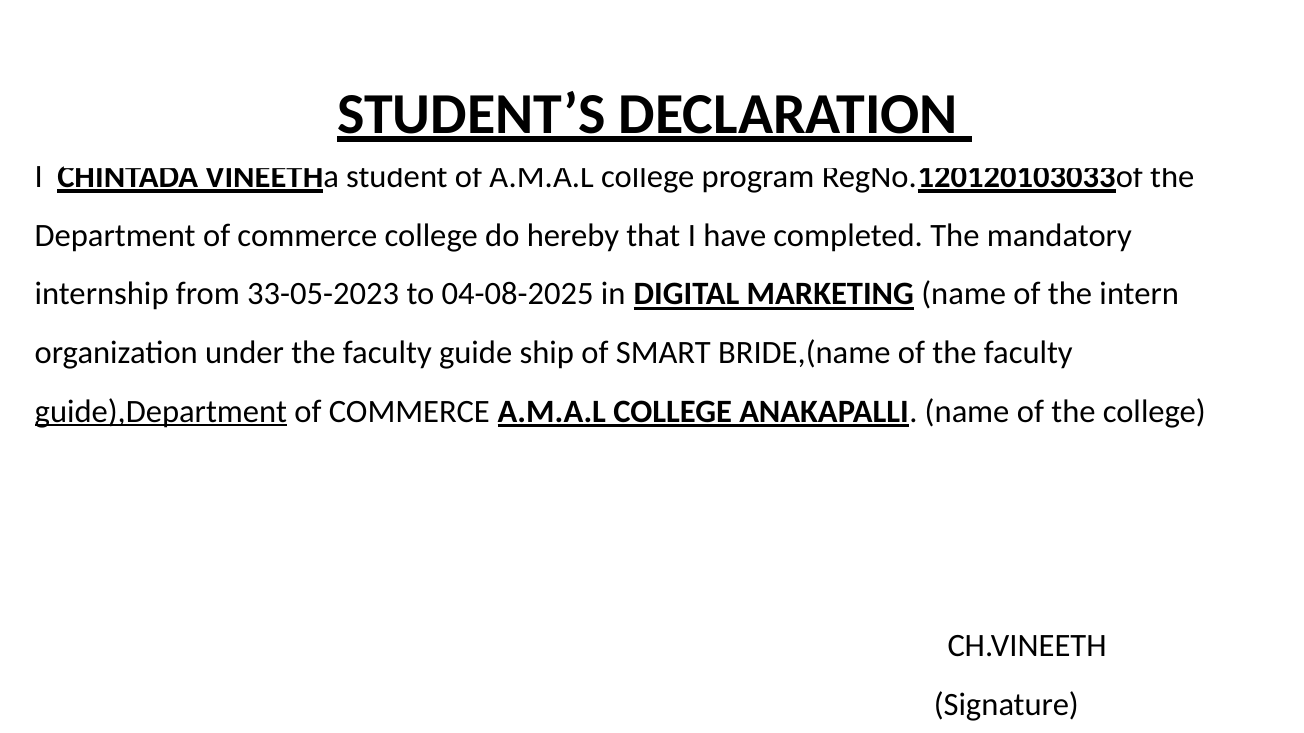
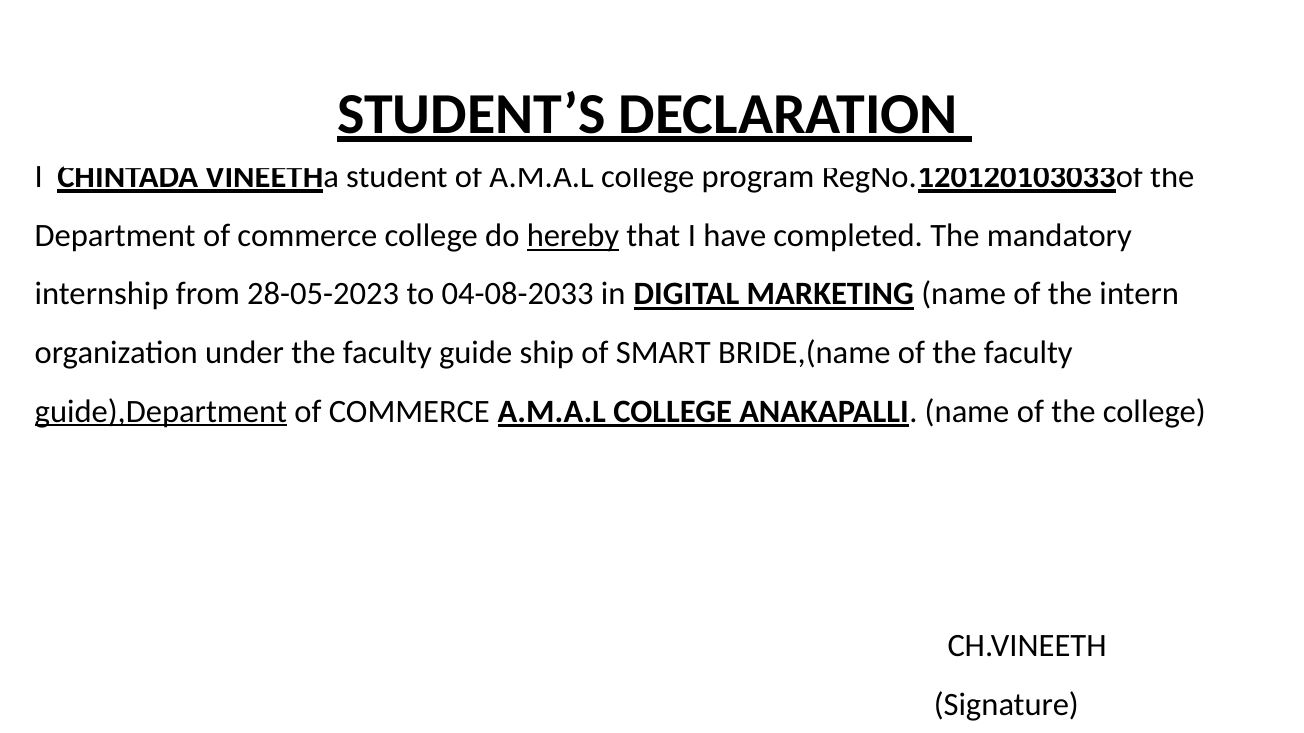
hereby underline: none -> present (573, 236)
33-05-2023: 33-05-2023 -> 28-05-2023 (323, 294)
04-08-2025: 04-08-2025 -> 04-08-2033 (518, 294)
